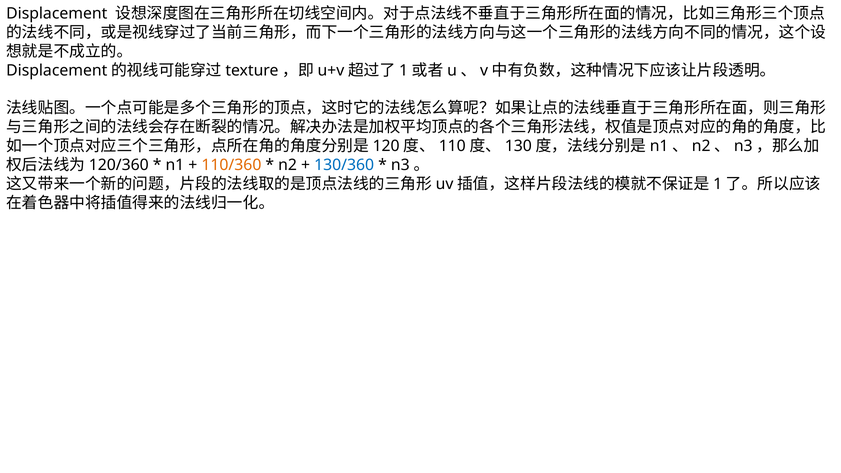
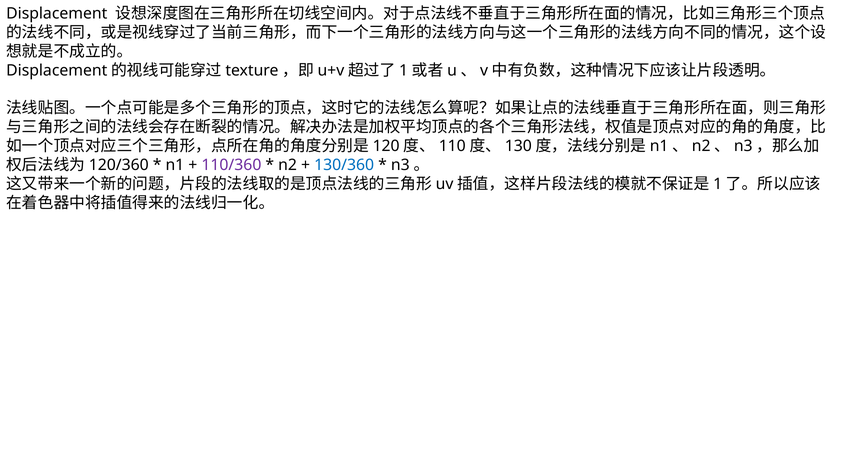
110/360 colour: orange -> purple (231, 165)
